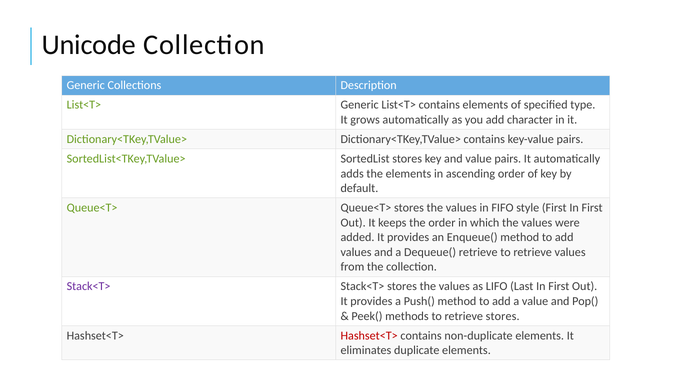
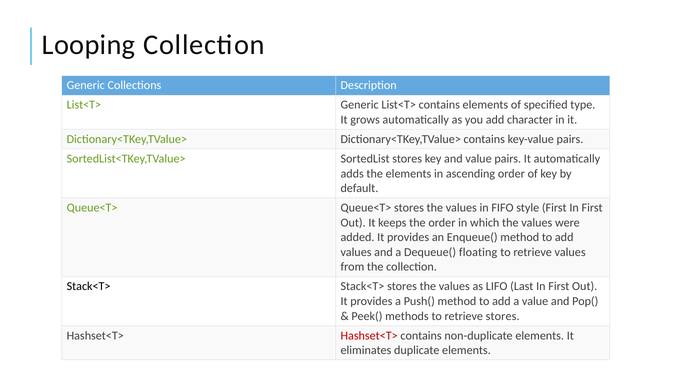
Unicode: Unicode -> Looping (89, 45)
Dequeue( retrieve: retrieve -> floating (478, 252)
Stack<T> colour: purple -> black (89, 287)
